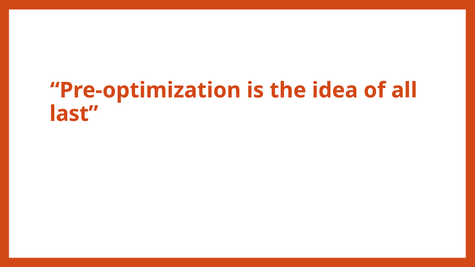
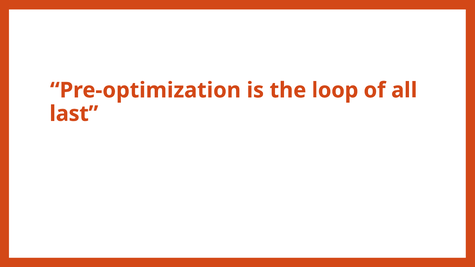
idea: idea -> loop (335, 90)
